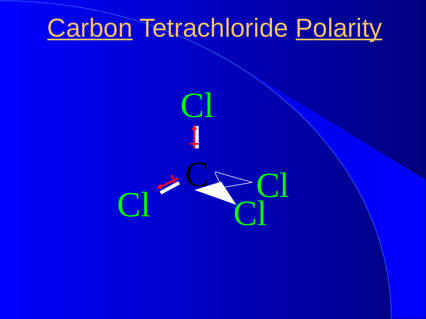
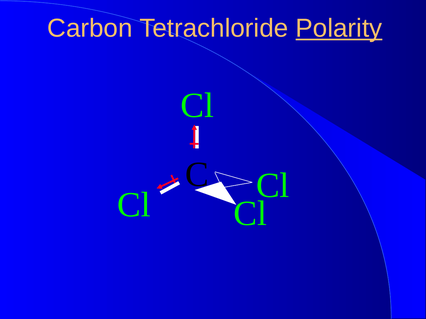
Carbon underline: present -> none (90, 28)
